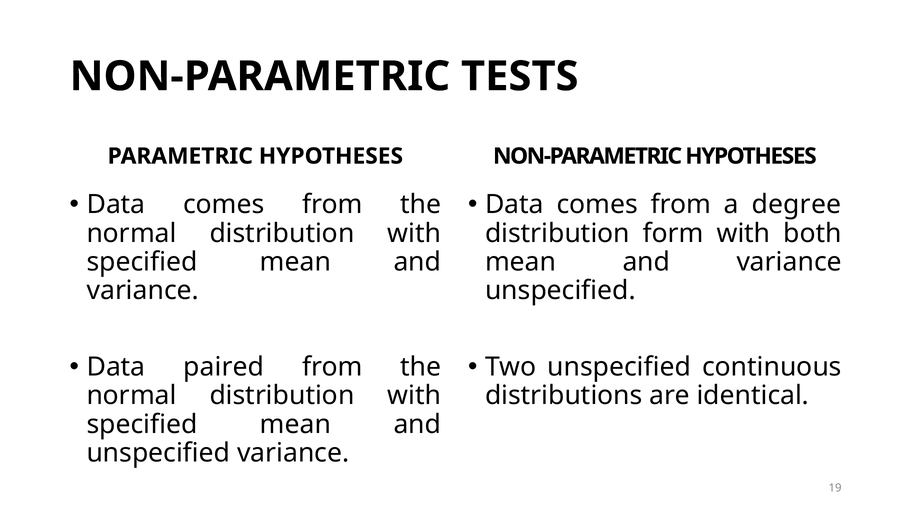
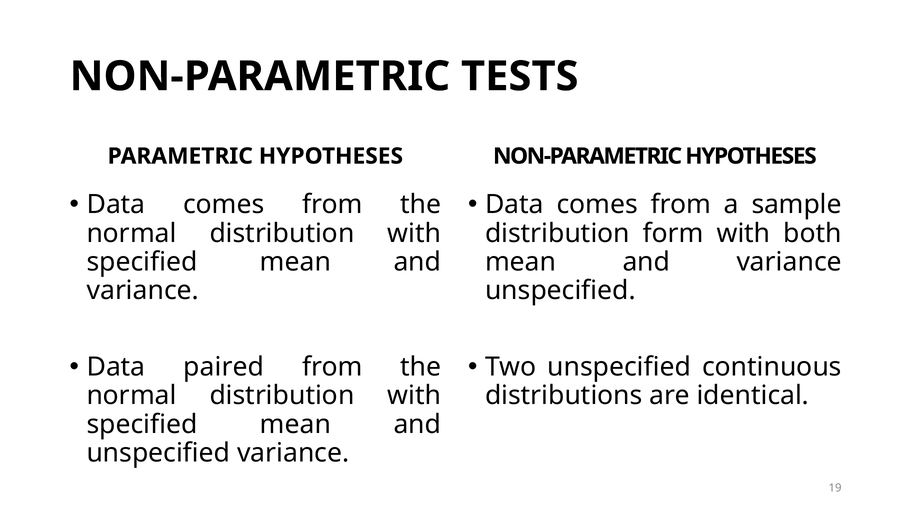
degree: degree -> sample (797, 205)
